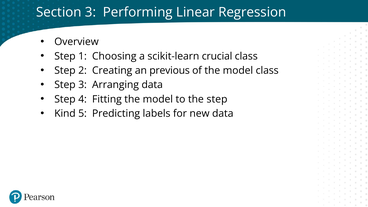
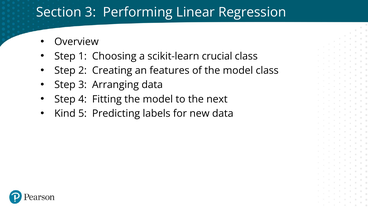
previous: previous -> features (170, 71)
the step: step -> next (217, 99)
